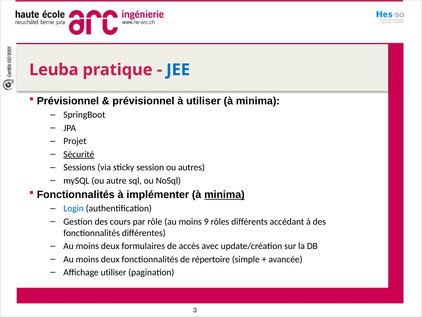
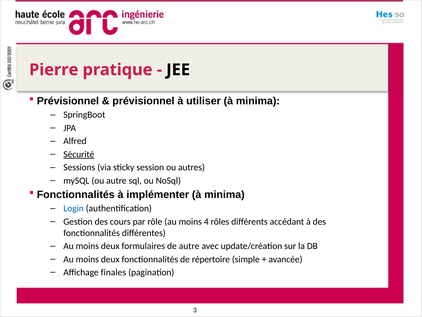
Leuba: Leuba -> Pierre (54, 70)
JEE colour: blue -> black (178, 70)
Projet: Projet -> Alfred (75, 141)
minima underline: present -> none (224, 194)
9: 9 -> 4 (206, 221)
de accès: accès -> autre (189, 246)
Affichage utiliser: utiliser -> finales (113, 272)
